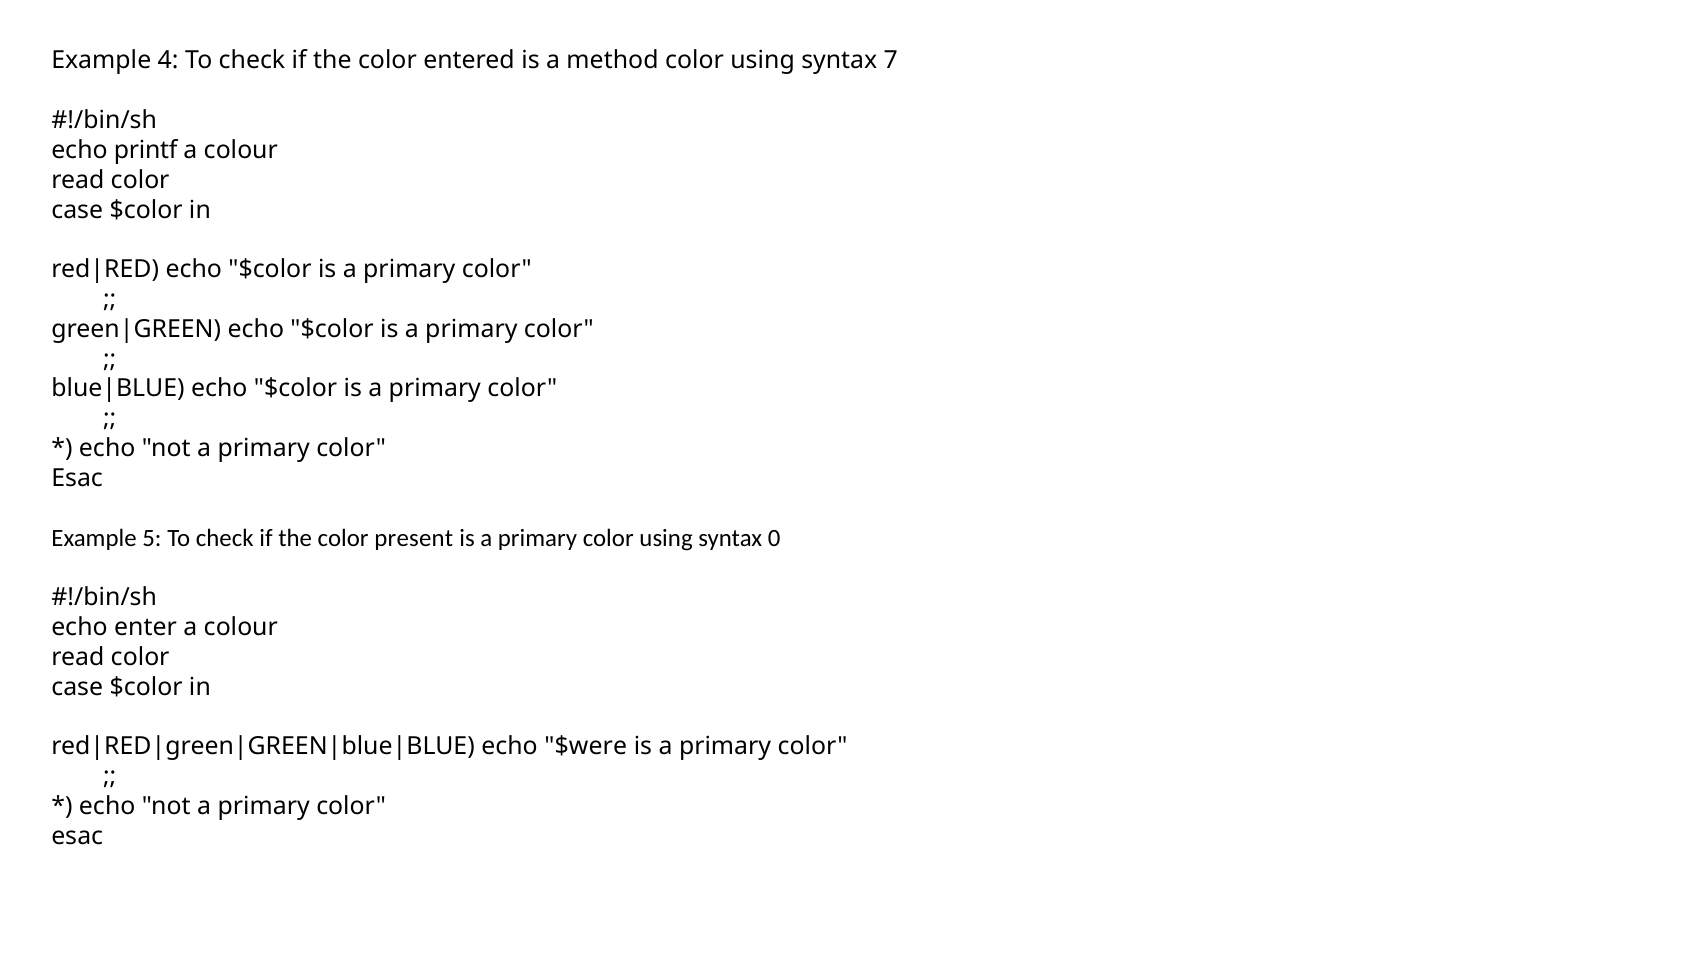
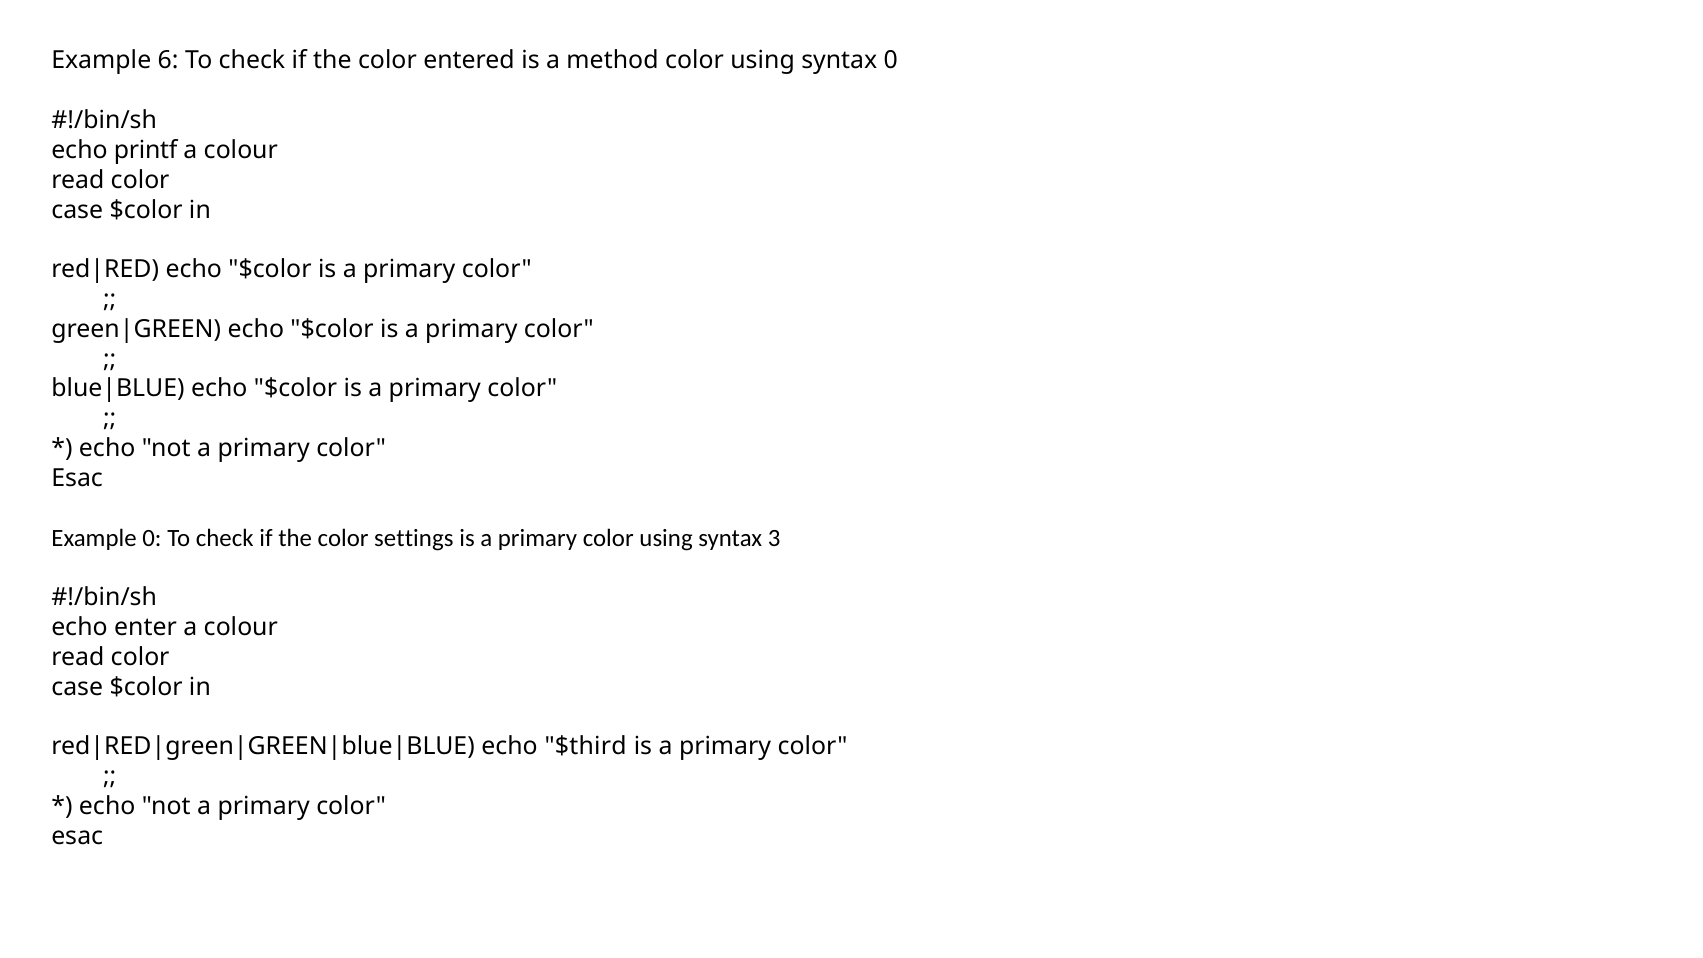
4: 4 -> 6 (168, 61)
syntax 7: 7 -> 0 (891, 61)
Example 5: 5 -> 0 (152, 538)
present: present -> settings (414, 538)
0: 0 -> 3 (774, 538)
$were: $were -> $third (586, 747)
